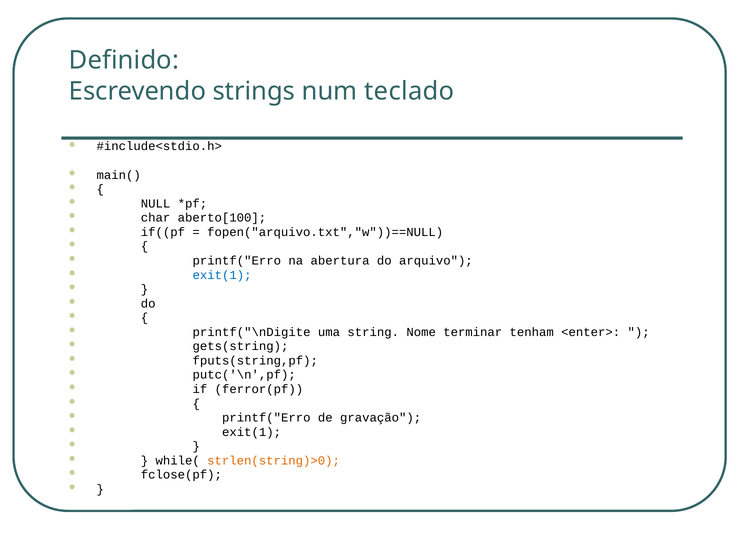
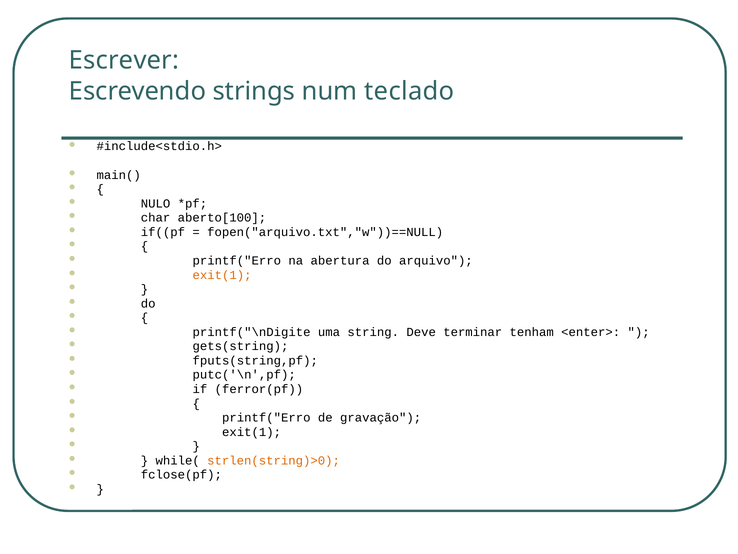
Definido: Definido -> Escrever (124, 60)
NULL: NULL -> NULO (156, 203)
exit(1 colour: blue -> orange (222, 275)
Nome: Nome -> Deve (421, 332)
